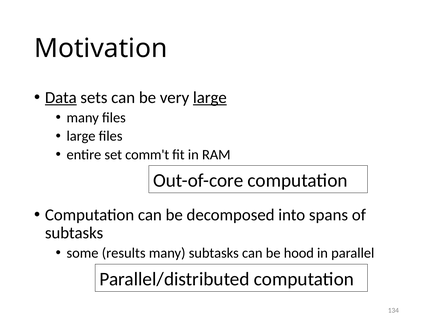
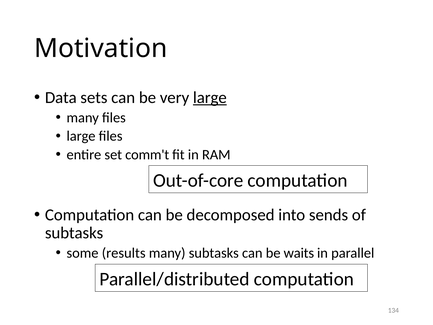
Data underline: present -> none (61, 98)
spans: spans -> sends (329, 215)
hood: hood -> waits (299, 253)
